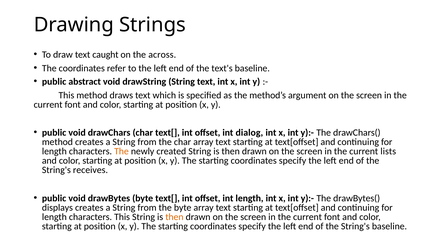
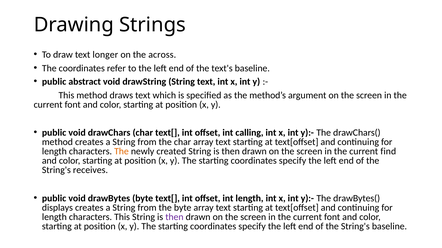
caught: caught -> longer (105, 55)
dialog: dialog -> calling (249, 133)
lists: lists -> find (388, 152)
then colour: orange -> purple (174, 217)
